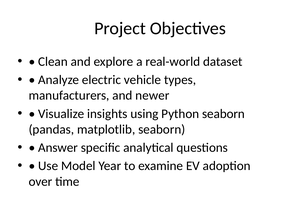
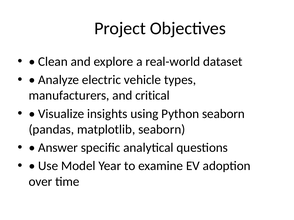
newer: newer -> critical (152, 96)
